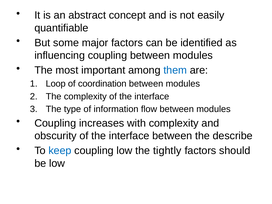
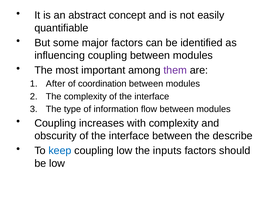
them colour: blue -> purple (175, 70)
Loop: Loop -> After (56, 84)
tightly: tightly -> inputs (167, 151)
